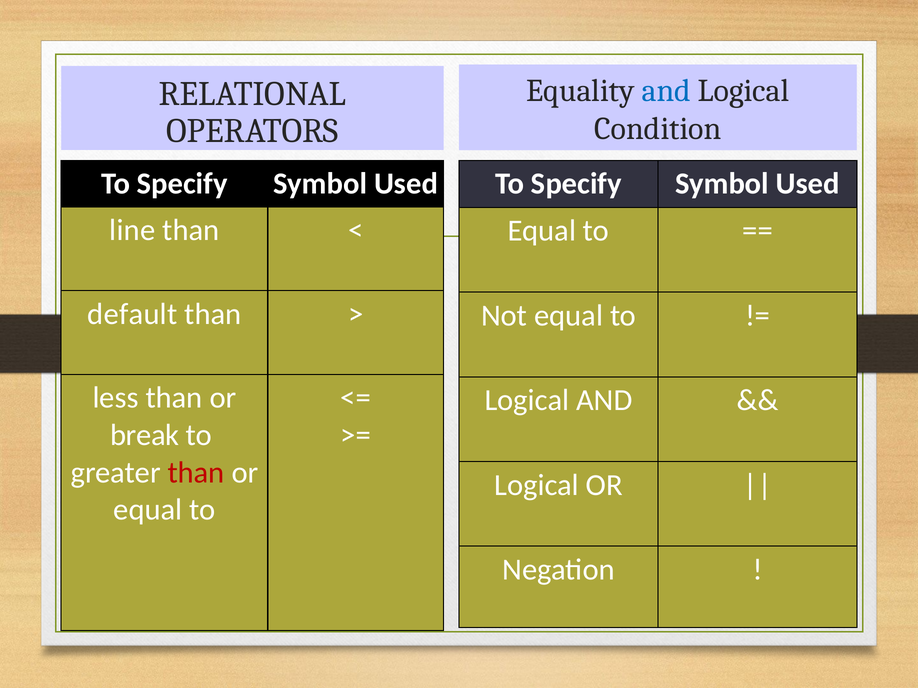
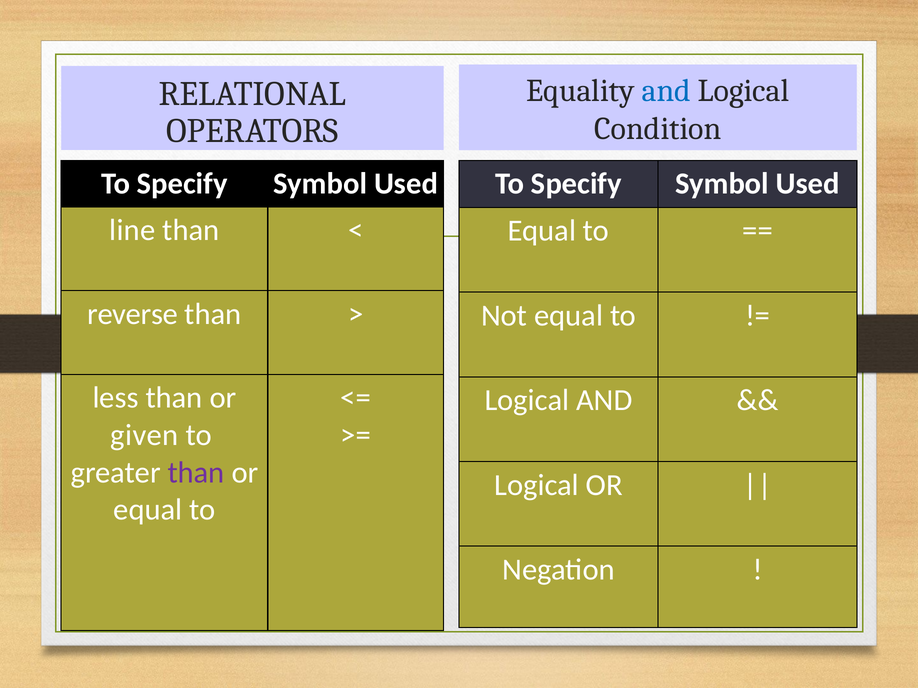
default: default -> reverse (133, 314)
break: break -> given (144, 435)
than colour: red -> purple (196, 473)
